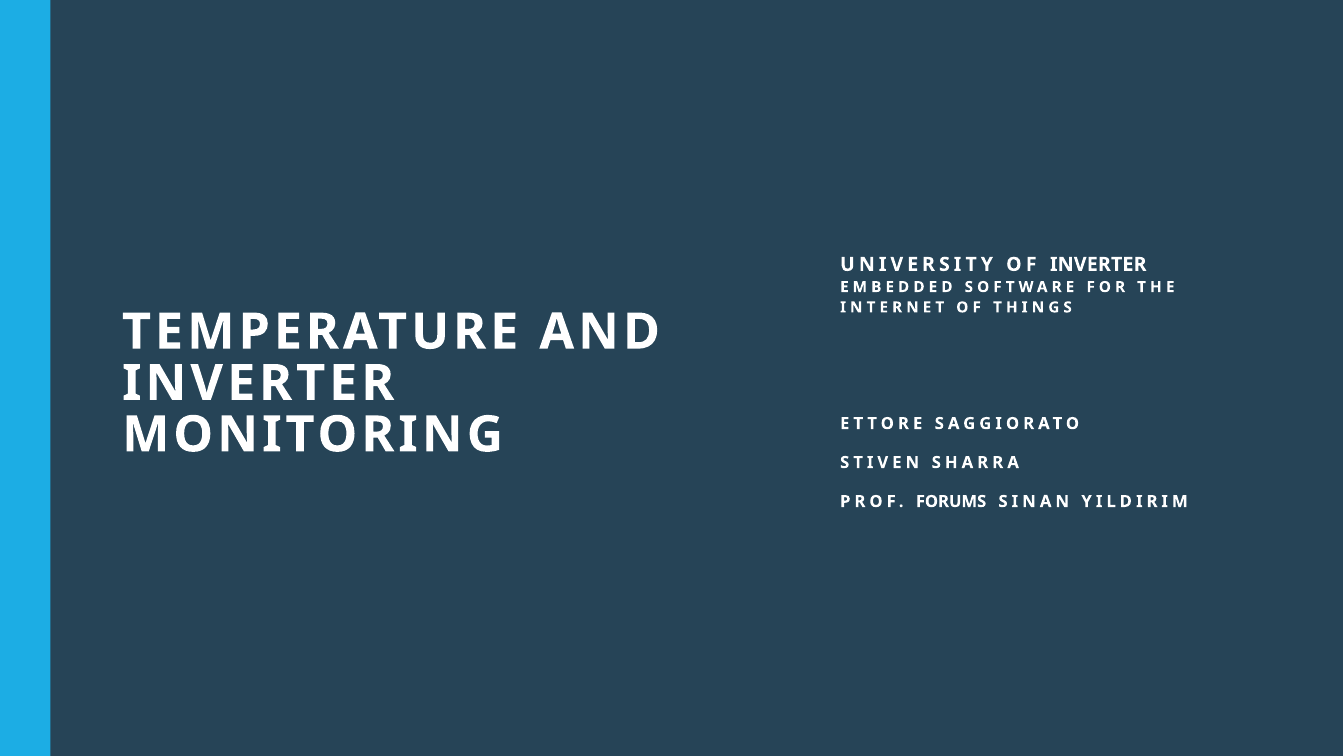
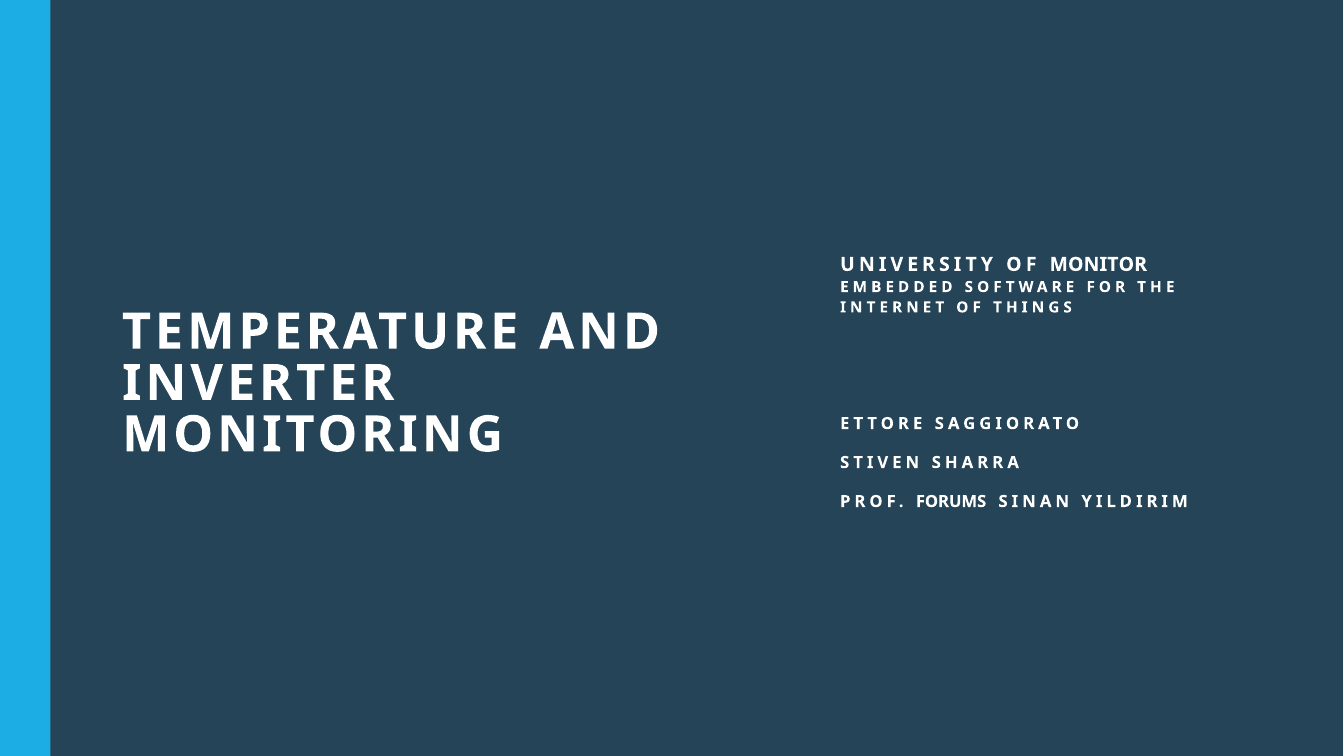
OF INVERTER: INVERTER -> MONITOR (1098, 264)
